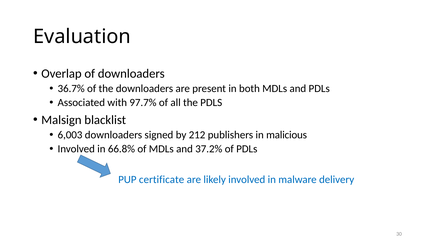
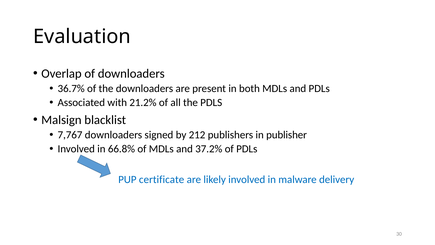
97.7%: 97.7% -> 21.2% (143, 103)
6,003: 6,003 -> 7,767 (70, 135)
malicious: malicious -> publisher (287, 135)
